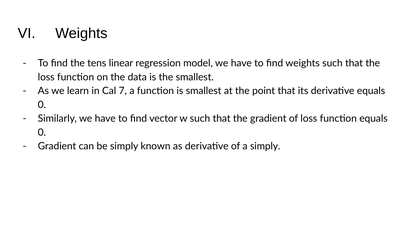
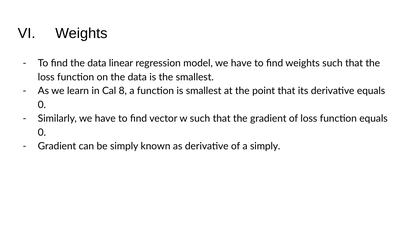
find the tens: tens -> data (97, 63)
7: 7 -> 8 (123, 91)
